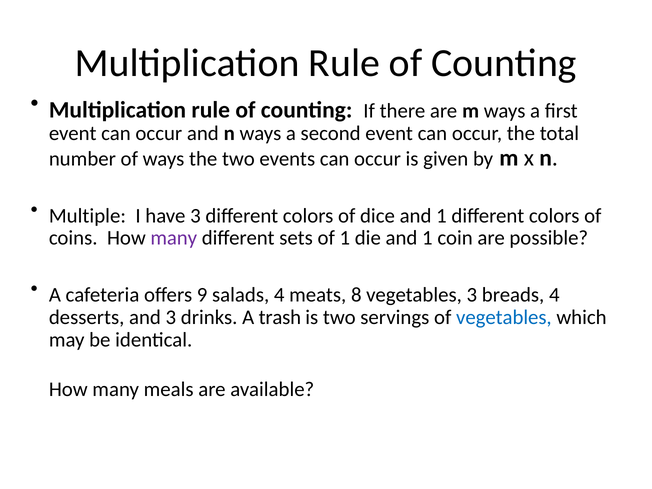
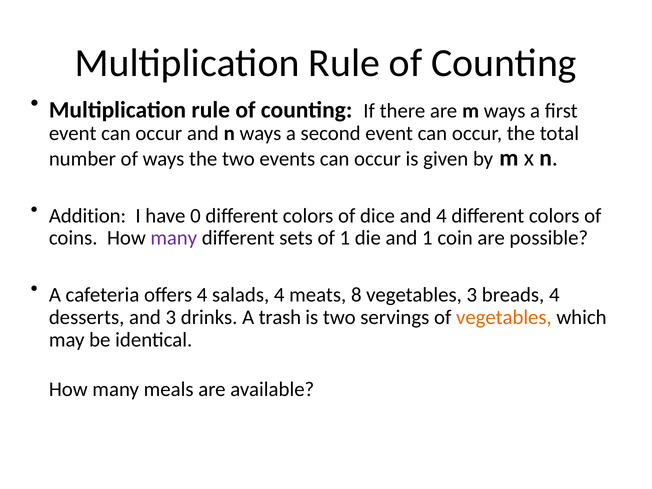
Multiple: Multiple -> Addition (87, 216)
have 3: 3 -> 0 (195, 216)
dice and 1: 1 -> 4 (441, 216)
offers 9: 9 -> 4 (202, 295)
vegetables colour: blue -> orange (504, 317)
